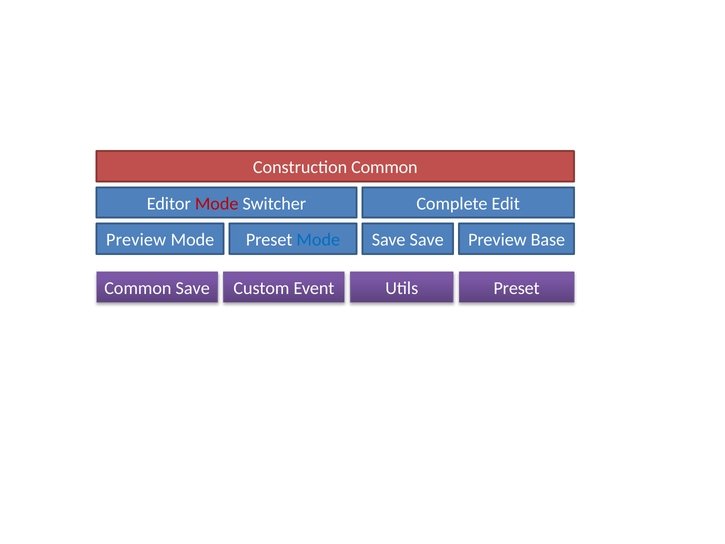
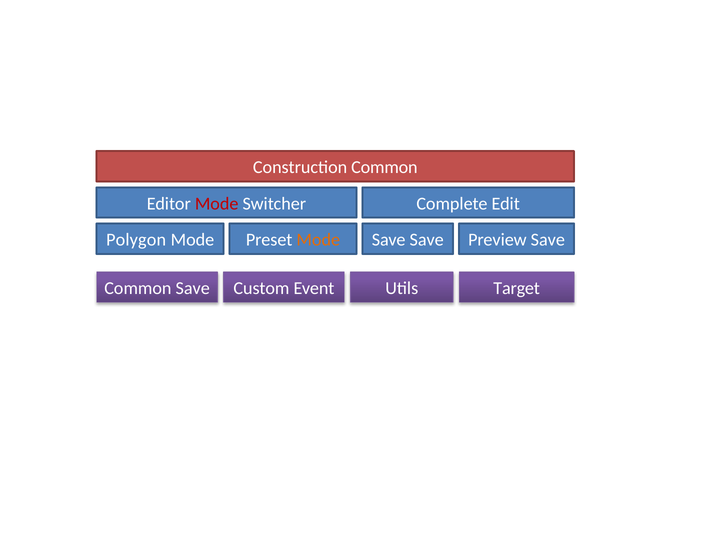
Preview: Preview -> Polygon (136, 240)
Mode colour: blue -> orange (318, 240)
Preview Base: Base -> Save (548, 240)
Event Preset: Preset -> Target (517, 288)
